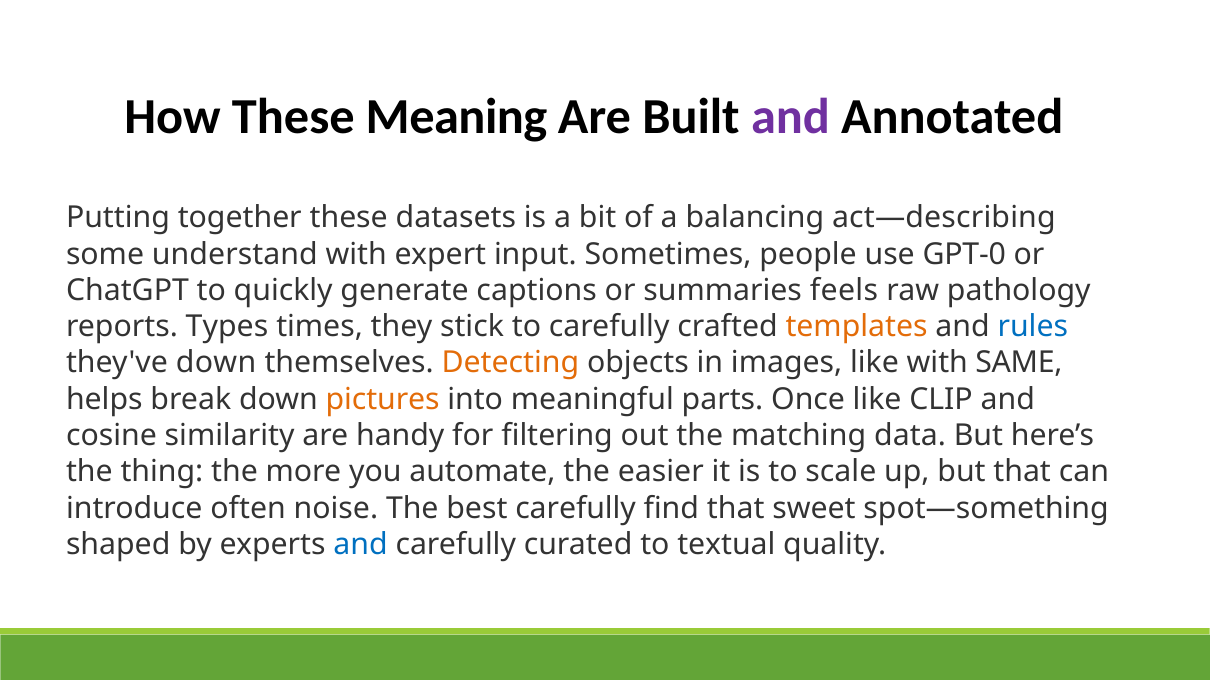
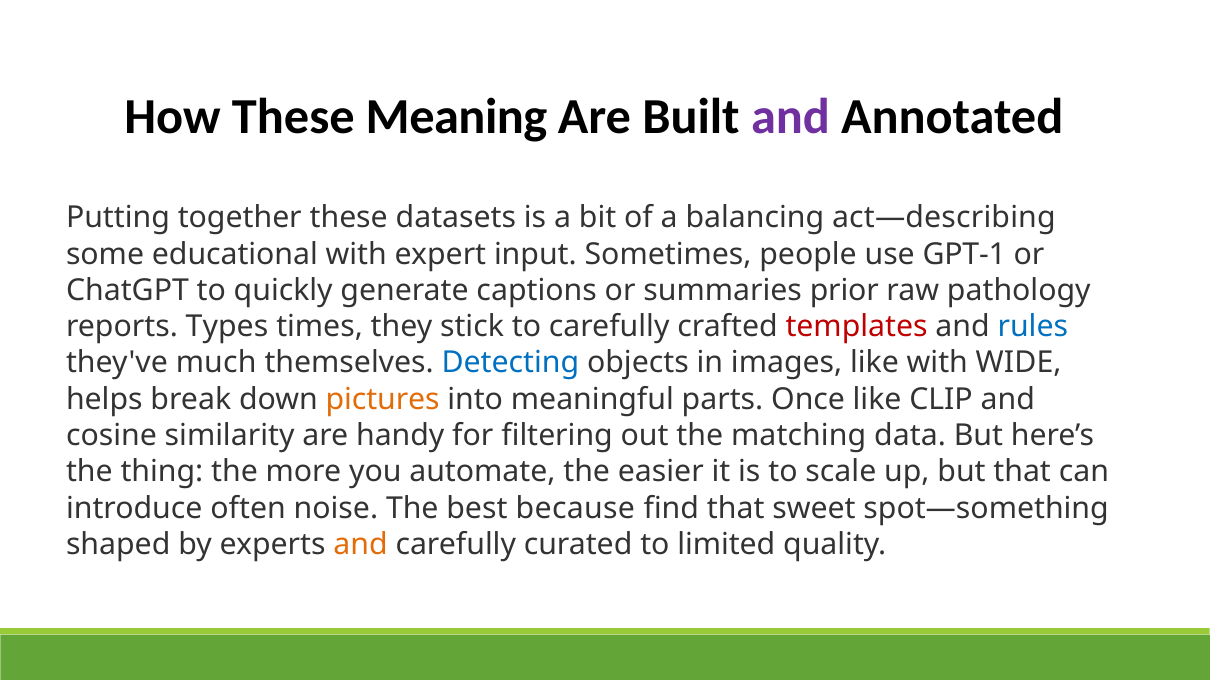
understand: understand -> educational (235, 254)
GPT-0: GPT-0 -> GPT-1 (964, 254)
feels: feels -> prior (844, 291)
templates colour: orange -> red (857, 327)
they've down: down -> much (216, 363)
Detecting colour: orange -> blue (510, 363)
SAME: SAME -> WIDE (1019, 363)
best carefully: carefully -> because (575, 509)
and colour: blue -> orange (361, 545)
textual: textual -> limited (726, 545)
